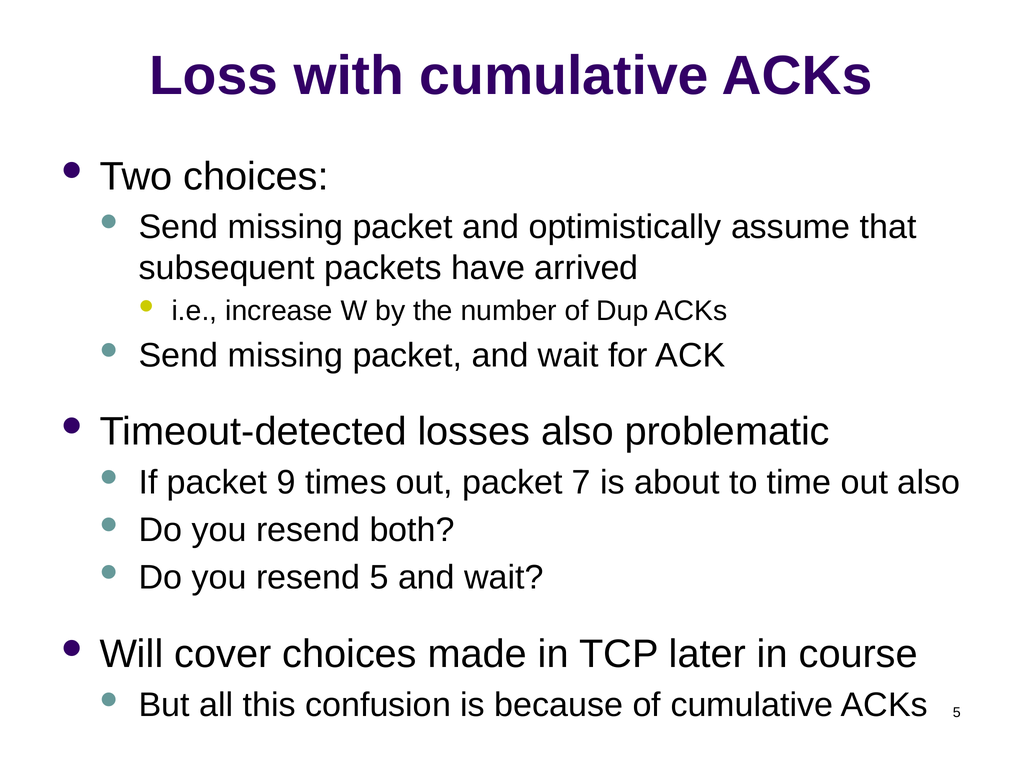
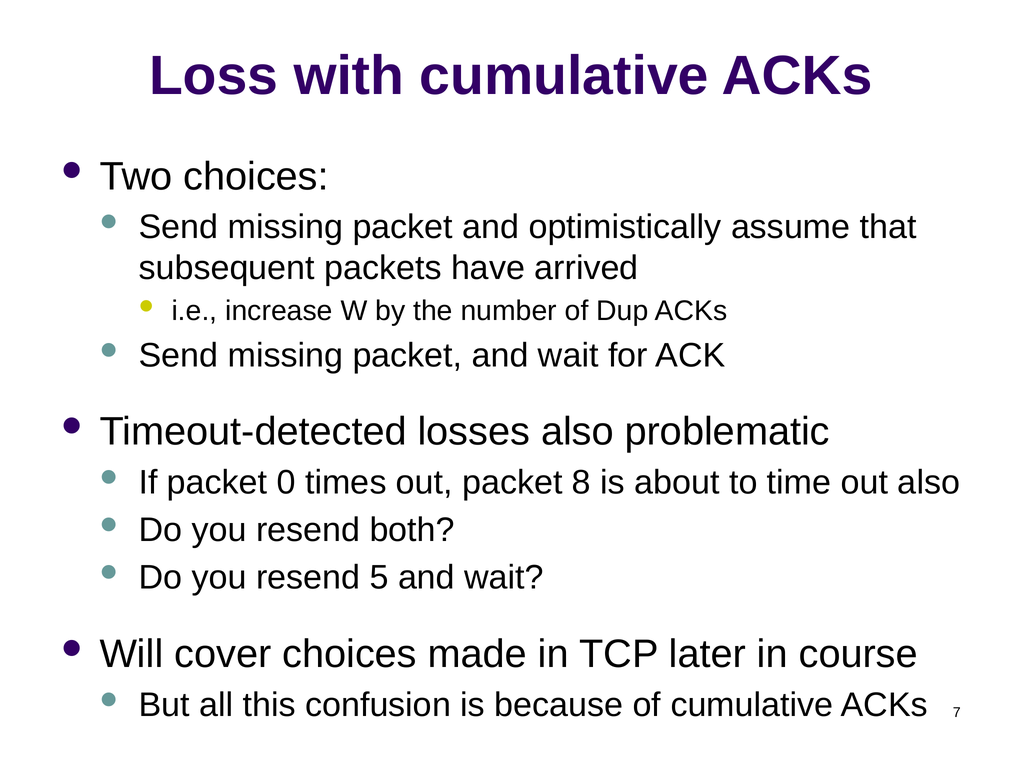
9: 9 -> 0 (286, 483)
7: 7 -> 8 (581, 483)
ACKs 5: 5 -> 7 (957, 713)
